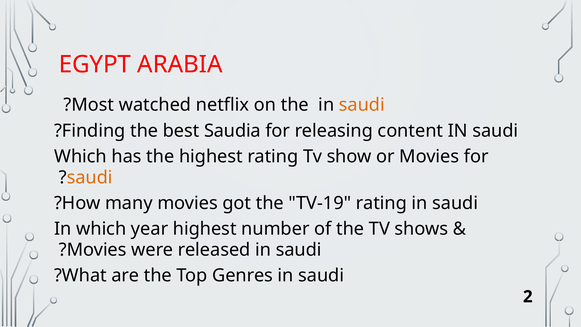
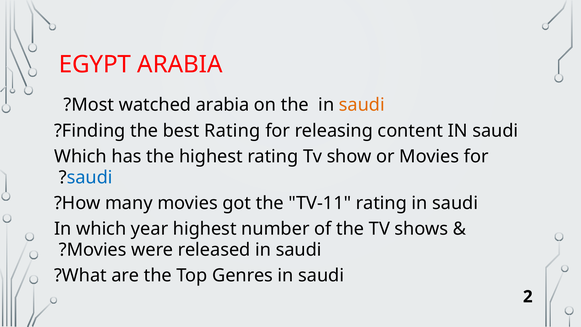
watched netflix: netflix -> arabia (223, 105)
best Saudia: Saudia -> Rating (232, 131)
saudi colour: orange -> blue (90, 177)
TV-19: TV-19 -> TV-11 (320, 203)
